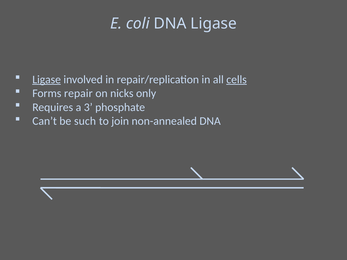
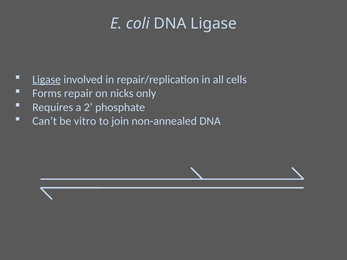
cells underline: present -> none (237, 80)
3: 3 -> 2 (88, 107)
such: such -> vitro (85, 121)
